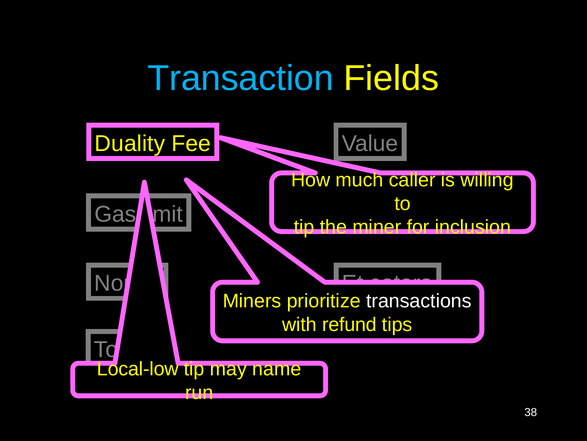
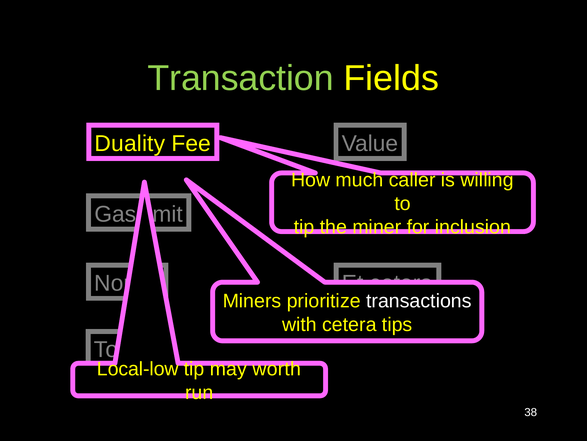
Transaction colour: light blue -> light green (241, 78)
refund: refund -> cetera (349, 324)
name: name -> worth (277, 369)
